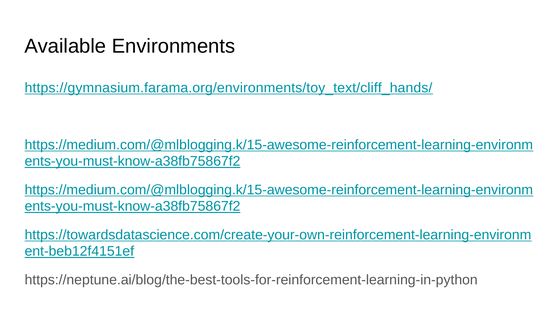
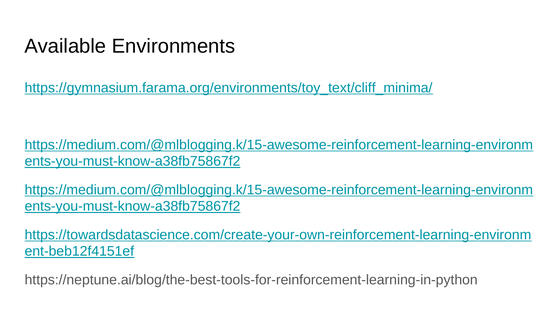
https://gymnasium.farama.org/environments/toy_text/cliff_hands/: https://gymnasium.farama.org/environments/toy_text/cliff_hands/ -> https://gymnasium.farama.org/environments/toy_text/cliff_minima/ (229, 88)
